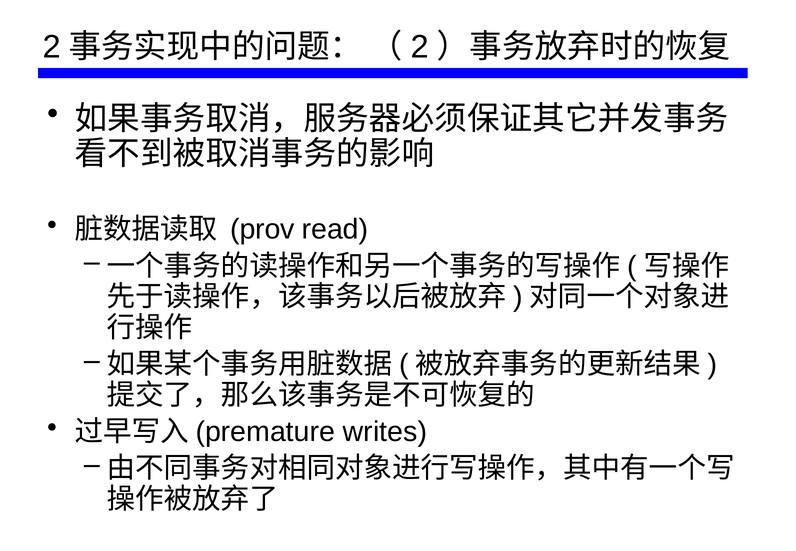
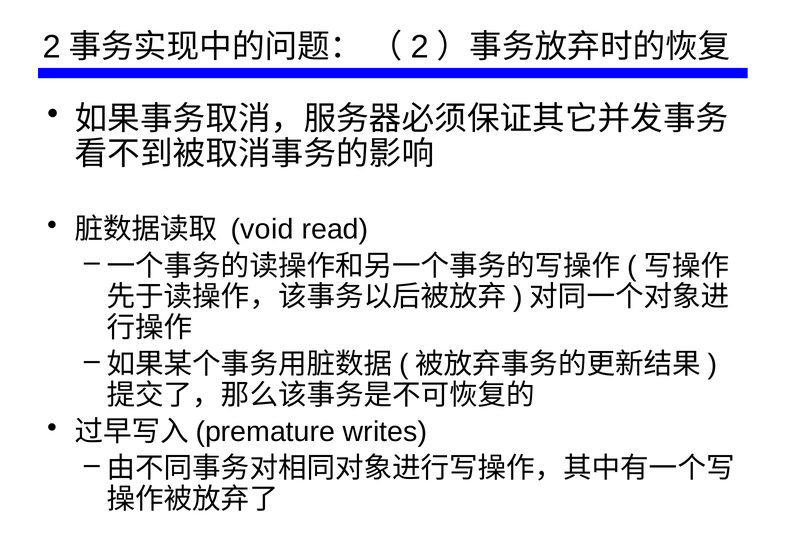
prov: prov -> void (262, 230)
